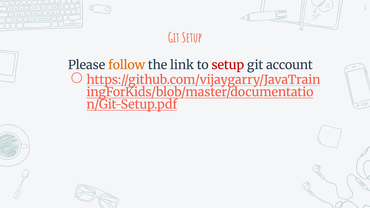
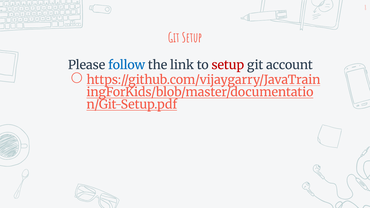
follow colour: orange -> blue (127, 65)
